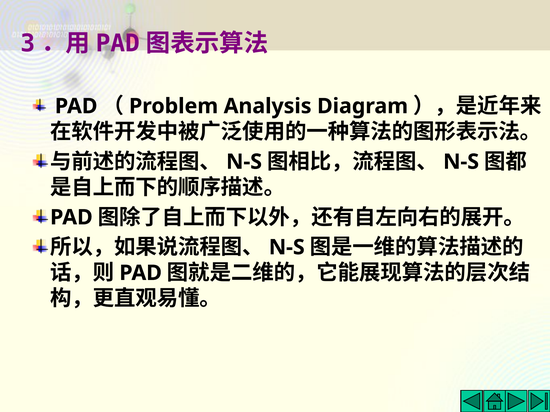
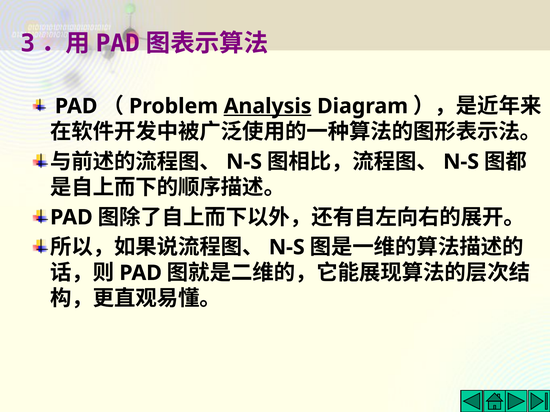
Analysis underline: none -> present (268, 106)
